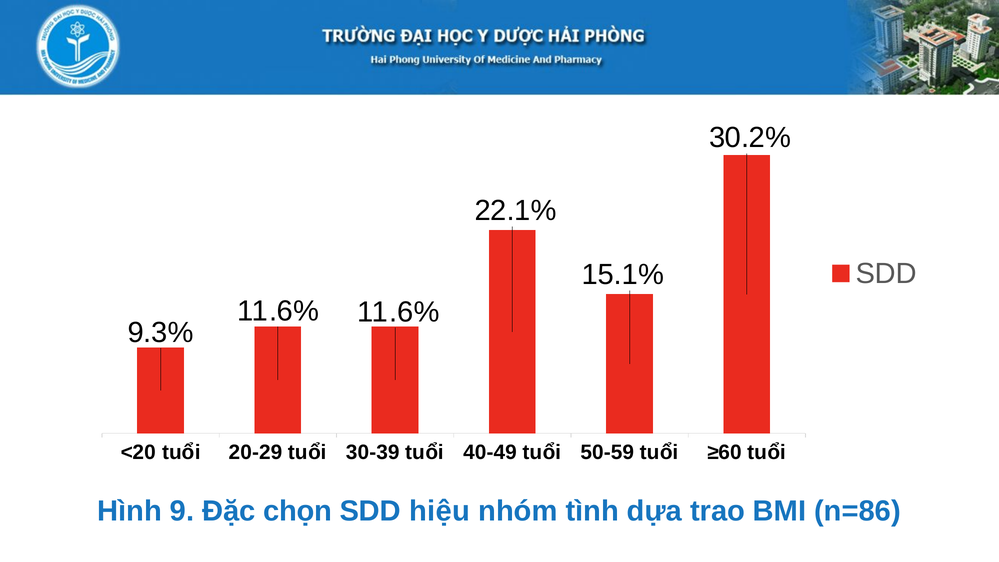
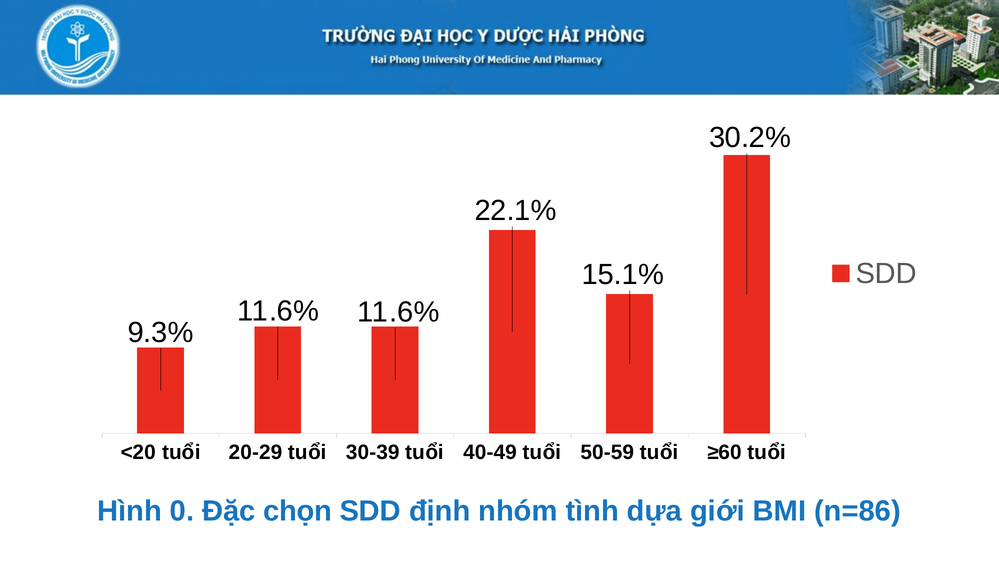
9: 9 -> 0 (182, 511)
hiệu: hiệu -> định (440, 511)
trao: trao -> giới (717, 511)
